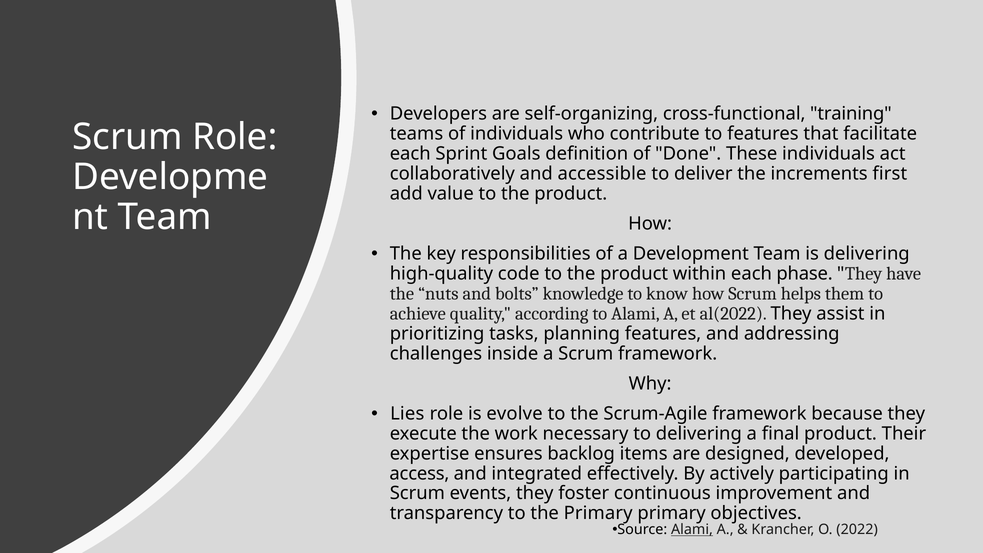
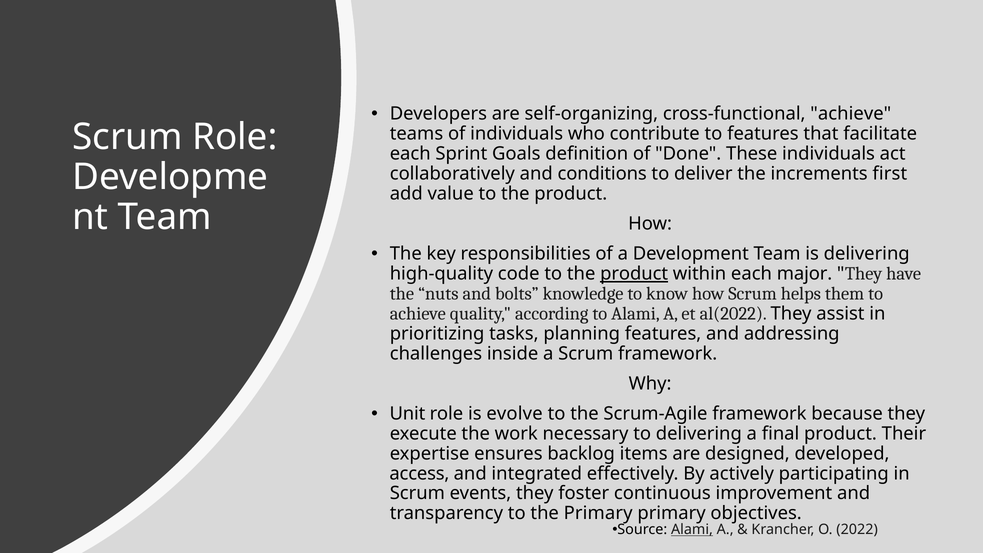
cross-functional training: training -> achieve (851, 114)
accessible: accessible -> conditions (602, 174)
product underline: none -> present (634, 274)
phase: phase -> major (805, 274)
Lies: Lies -> Unit (407, 414)
